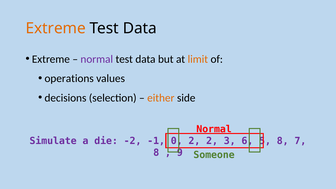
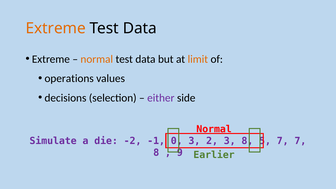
normal colour: purple -> orange (97, 59)
either colour: orange -> purple (161, 98)
0 2: 2 -> 3 (194, 141)
3 6: 6 -> 8 (247, 141)
8: 8 -> 7 (283, 141)
Someone: Someone -> Earlier (214, 155)
